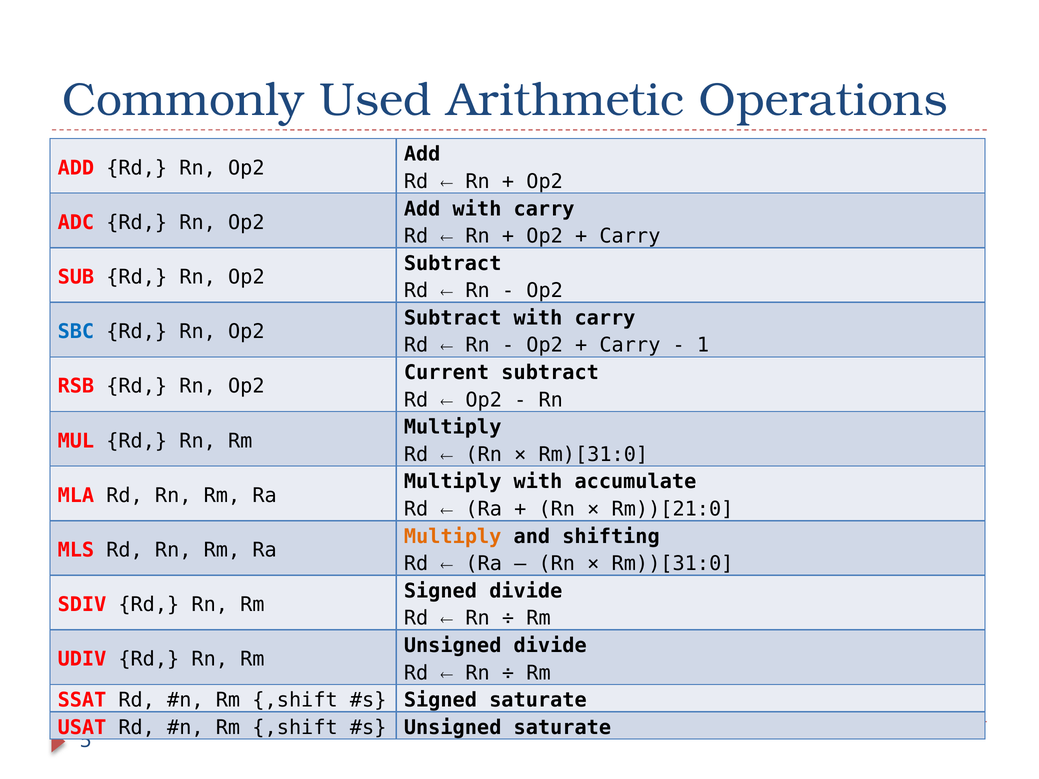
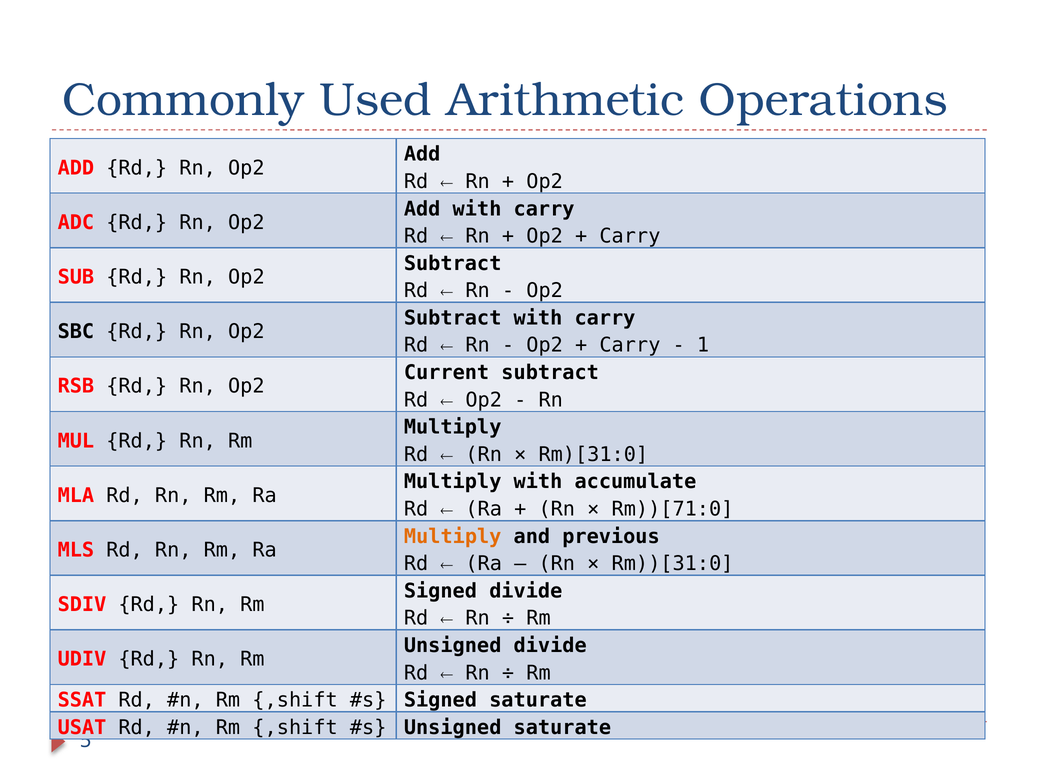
SBC colour: blue -> black (76, 332)
Rm))[21:0: Rm))[21:0 -> Rm))[71:0 (673, 509)
shifting: shifting -> previous (611, 537)
